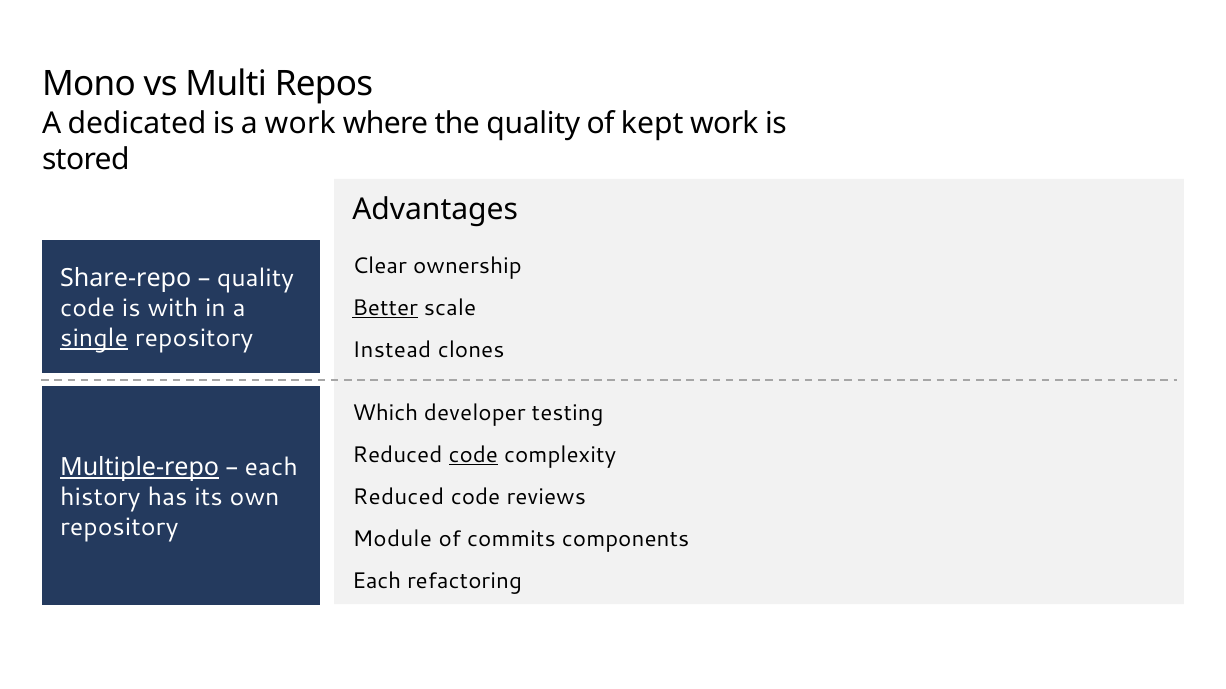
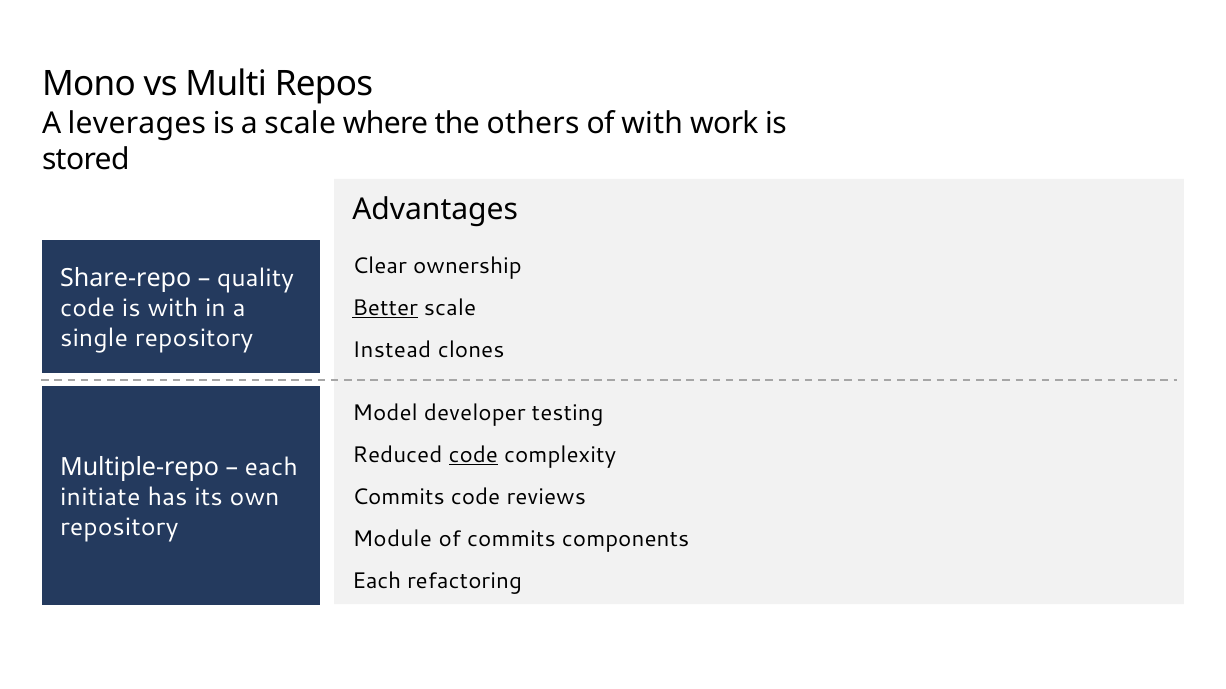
dedicated: dedicated -> leverages (137, 123)
a work: work -> scale (300, 123)
the quality: quality -> others (533, 123)
of kept: kept -> with (652, 123)
single underline: present -> none (94, 338)
Which: Which -> Model (385, 413)
Multiple-repo underline: present -> none (140, 468)
history: history -> initiate (100, 498)
Reduced: Reduced -> Commits (399, 497)
